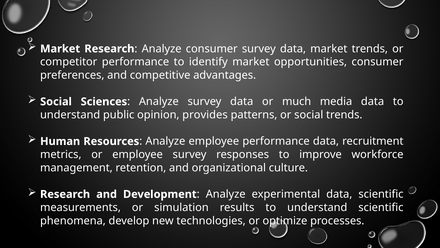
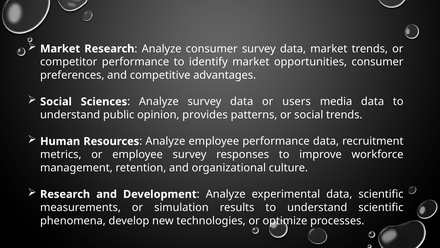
much: much -> users (297, 101)
